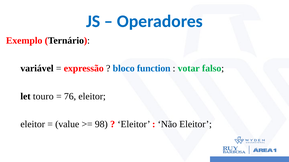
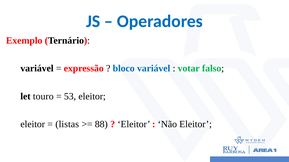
bloco function: function -> variável (154, 69)
76: 76 -> 53 (70, 97)
value: value -> listas (67, 125)
98: 98 -> 88 (101, 125)
